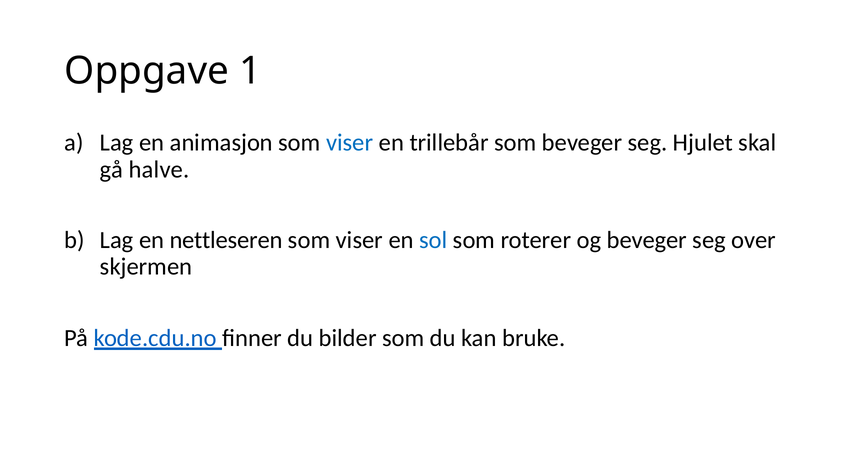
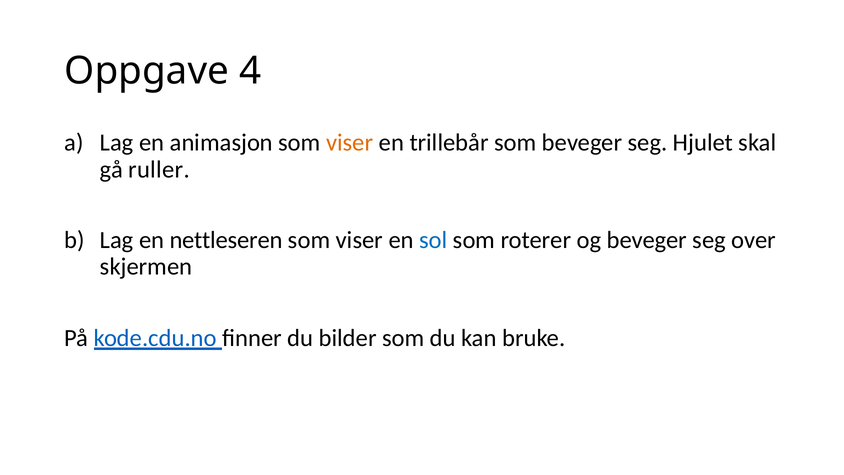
1: 1 -> 4 (250, 71)
viser colour: blue -> orange (350, 143)
halve: halve -> ruller (159, 169)
